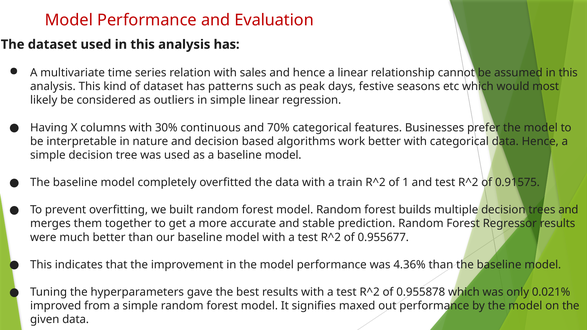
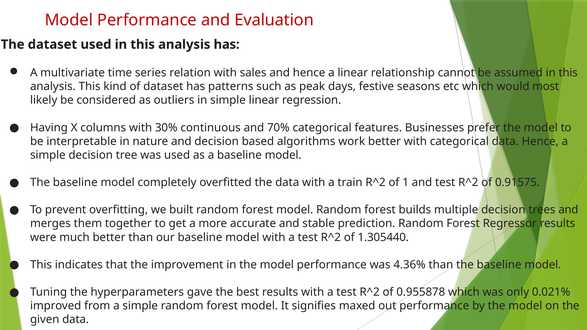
0.955677: 0.955677 -> 1.305440 (383, 237)
